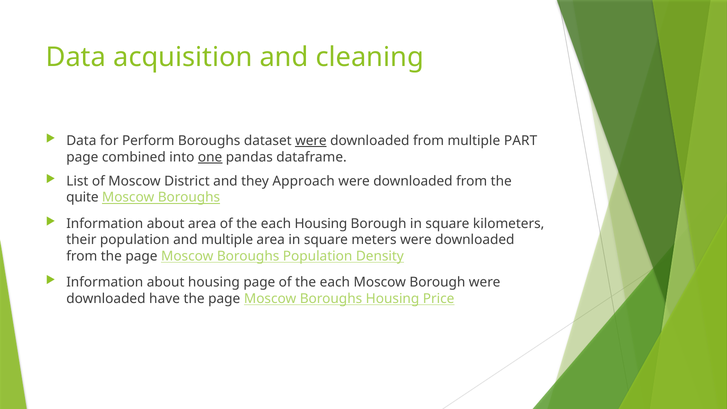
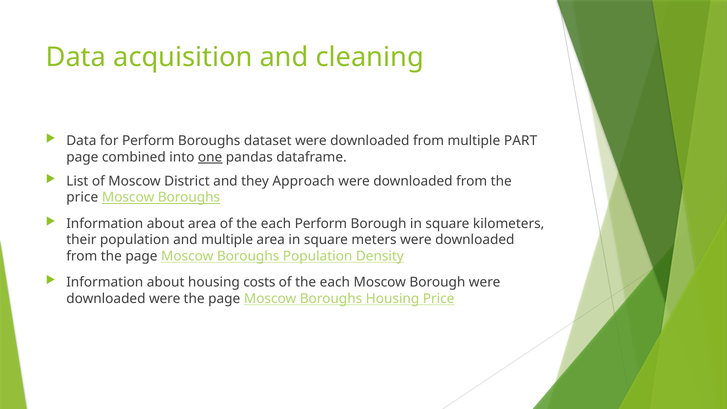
were underline: present -> none (311, 141)
quite: quite -> price (82, 197)
each Housing: Housing -> Perform (321, 223)
housing page: page -> costs (259, 282)
downloaded have: have -> were (165, 299)
